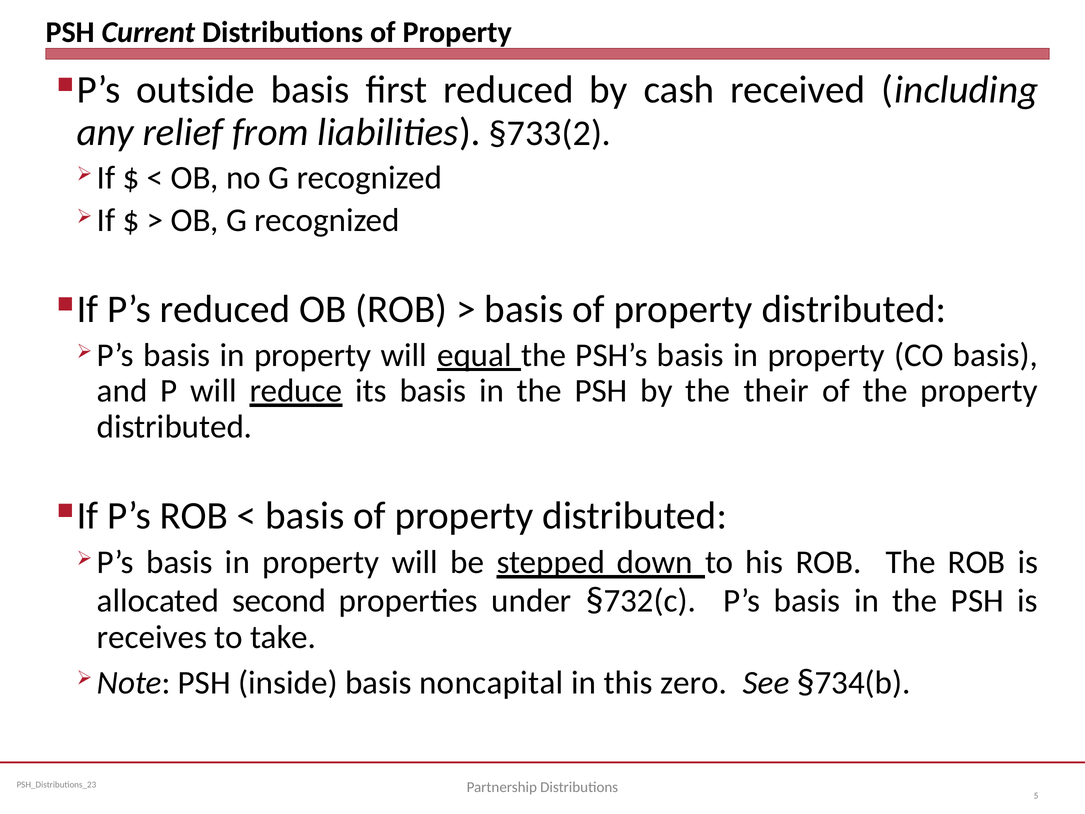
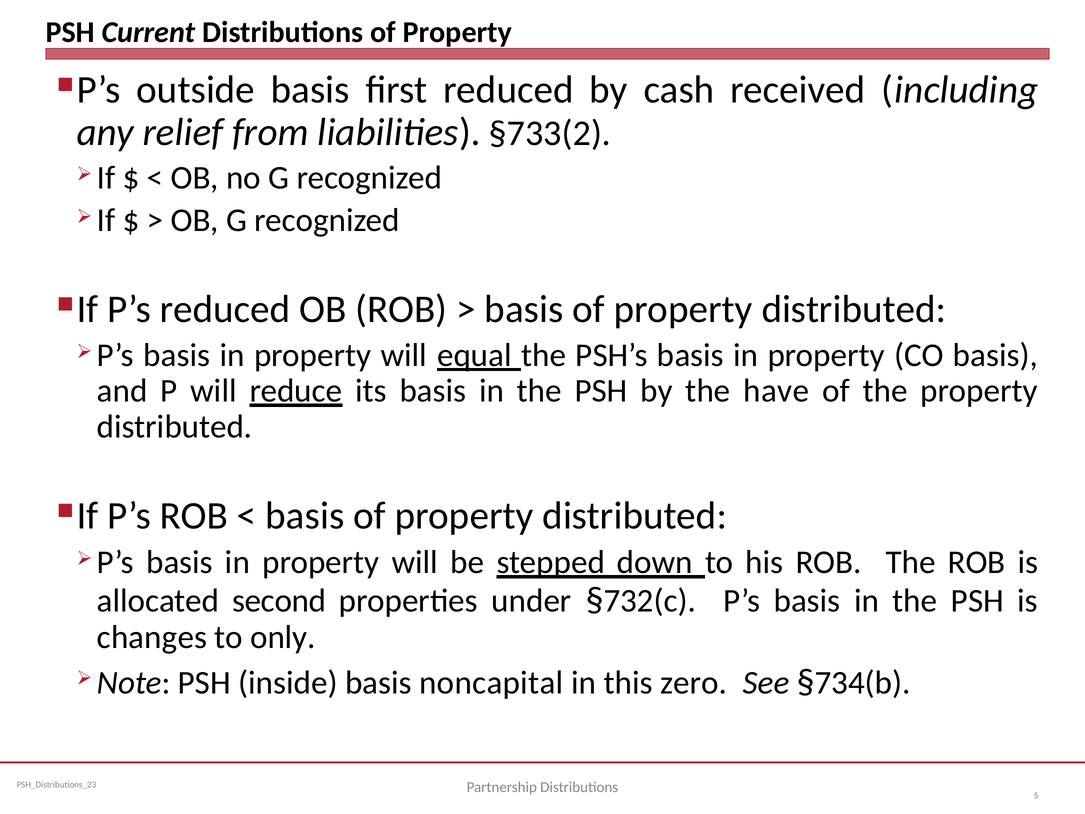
their: their -> have (776, 391)
receives: receives -> changes (152, 637)
take: take -> only (283, 637)
